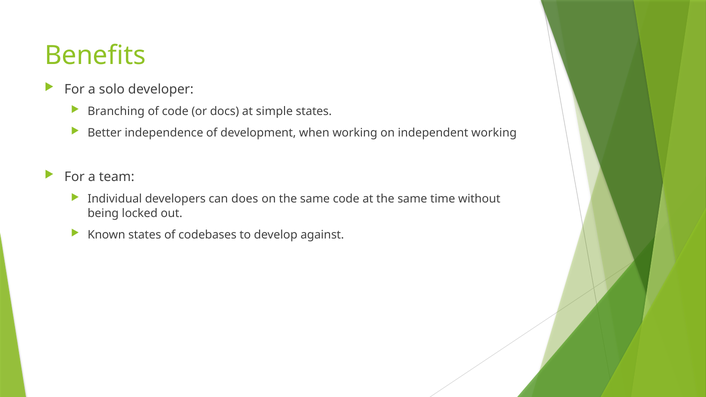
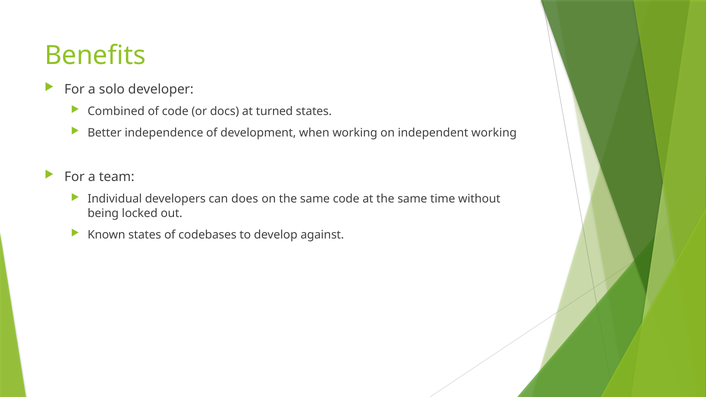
Branching: Branching -> Combined (116, 111)
simple: simple -> turned (274, 111)
